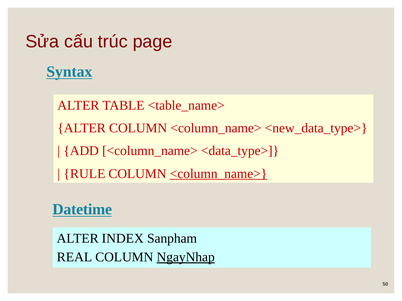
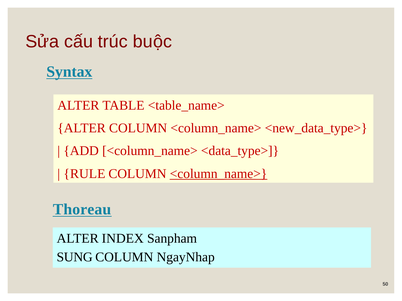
page: page -> buộc (152, 42)
Datetime: Datetime -> Thoreau (82, 210)
REAL: REAL -> SUNG (75, 258)
NgayNhap underline: present -> none (186, 258)
